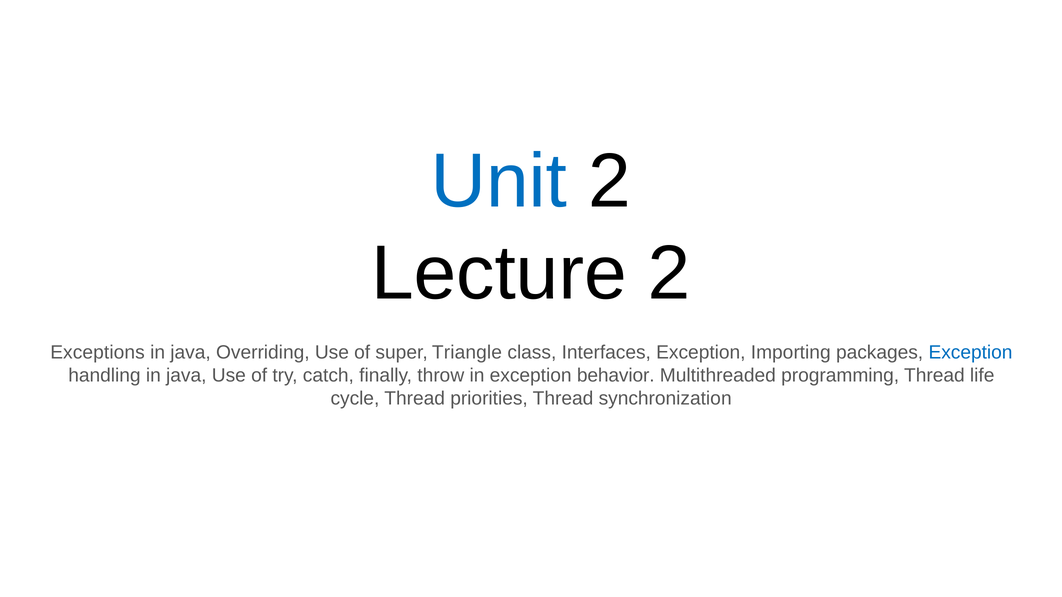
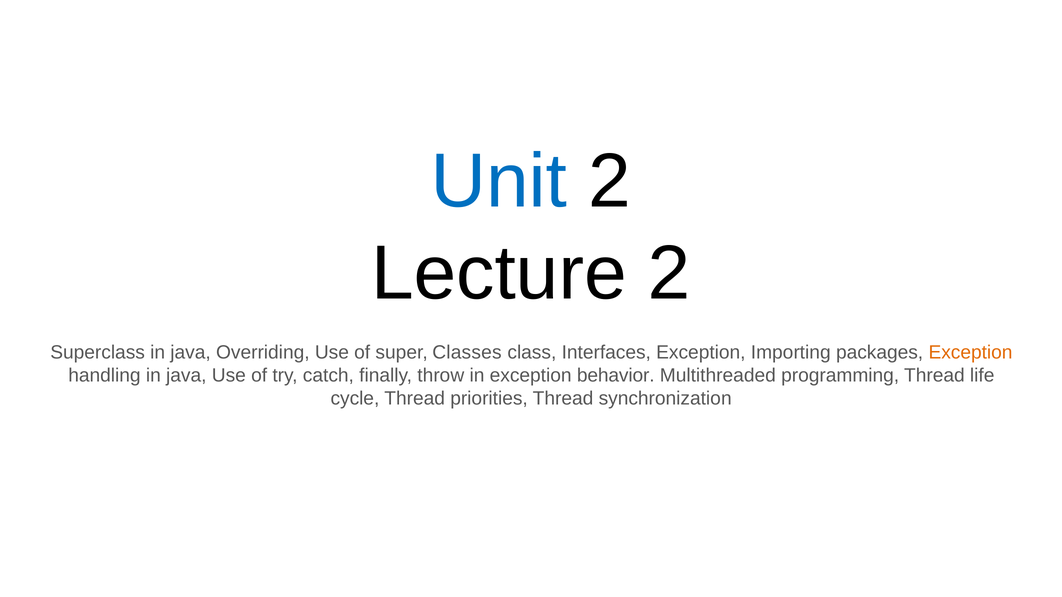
Exceptions: Exceptions -> Superclass (98, 353)
Triangle: Triangle -> Classes (467, 353)
Exception colour: blue -> orange (971, 353)
